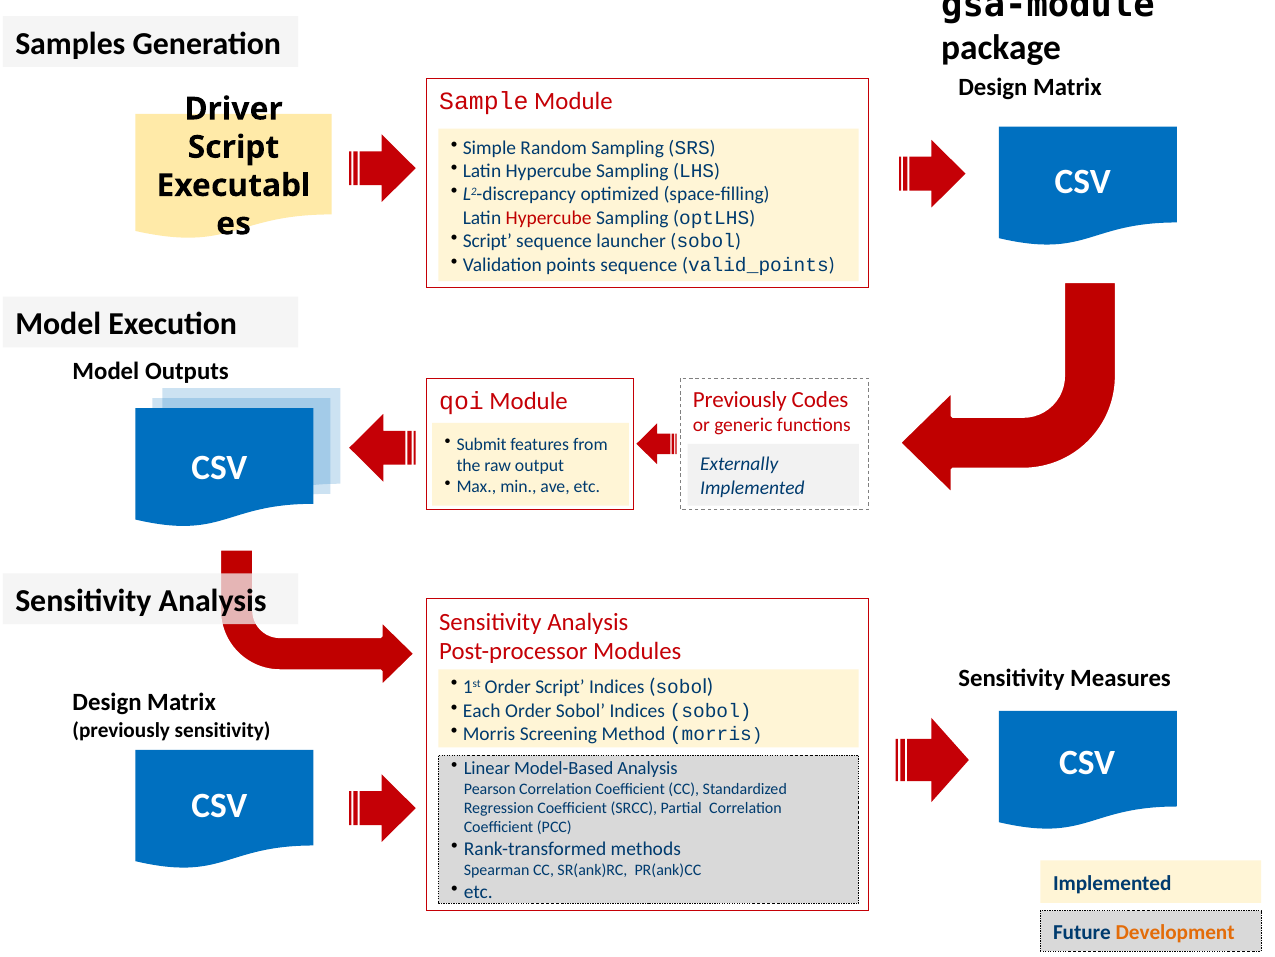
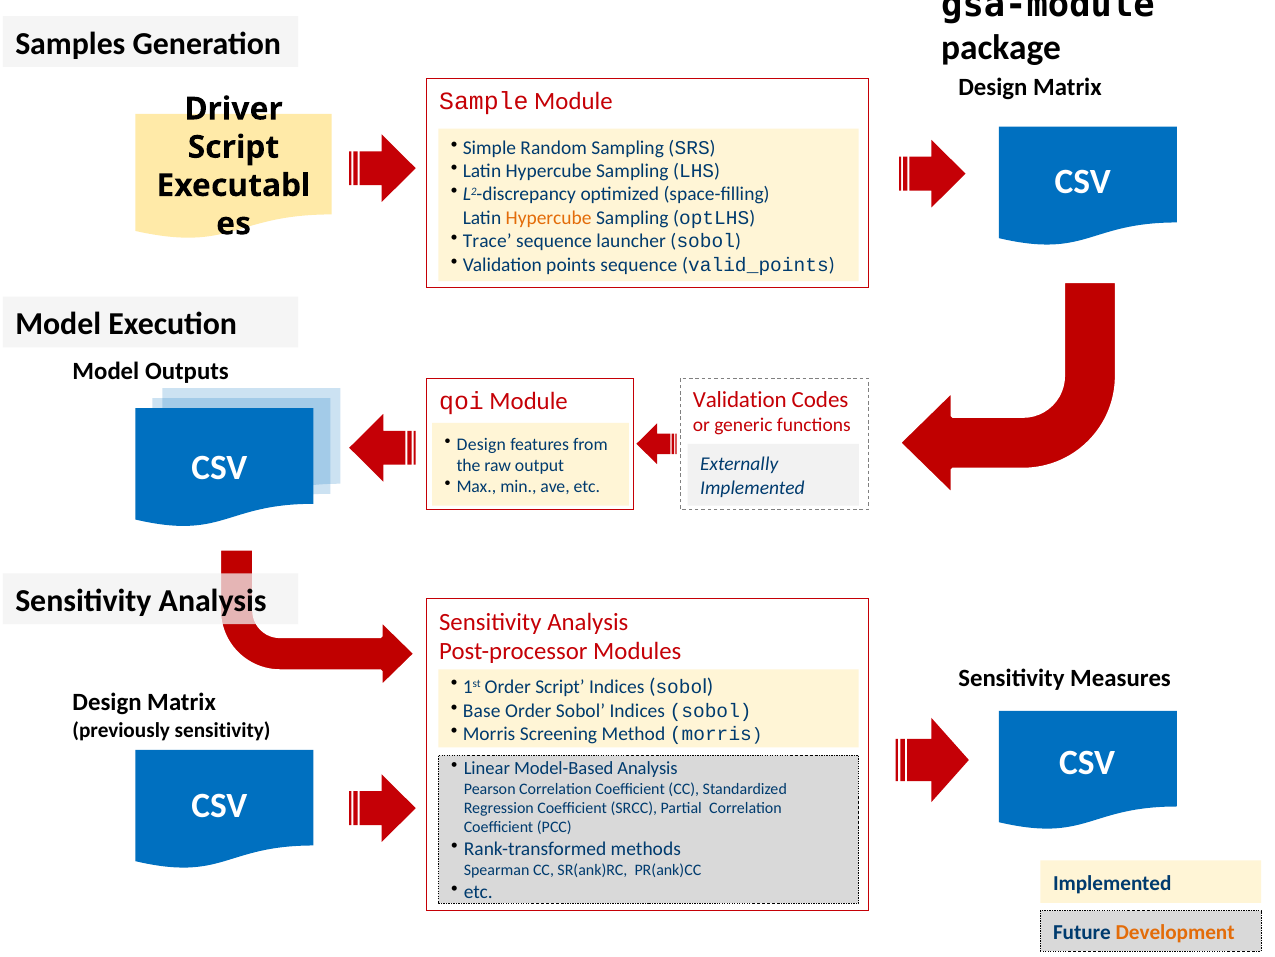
Hypercube colour: red -> orange (549, 218)
Script: Script -> Trace (487, 241)
Previously: Previously -> Validation (740, 400)
Submit: Submit -> Design (481, 444)
Each: Each -> Base (482, 710)
